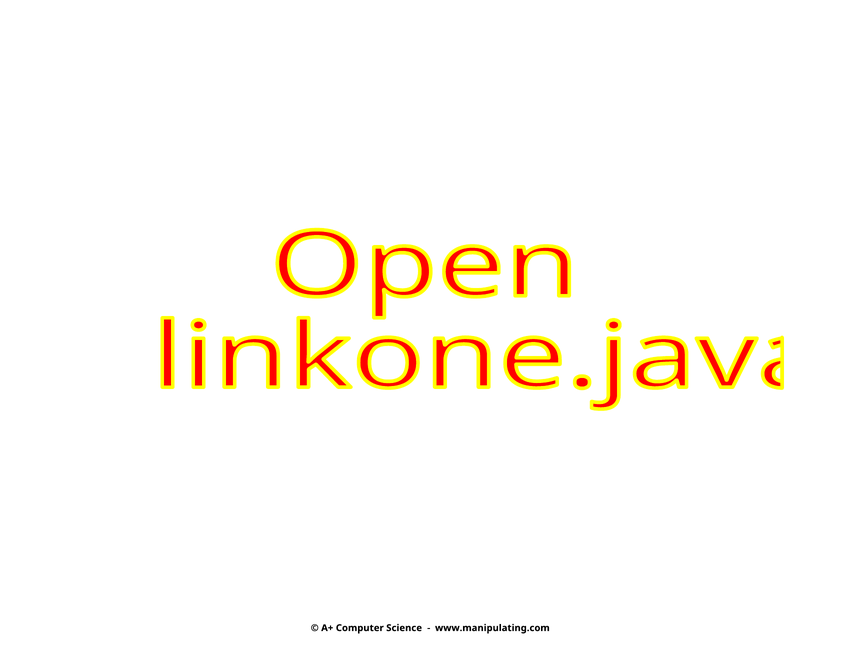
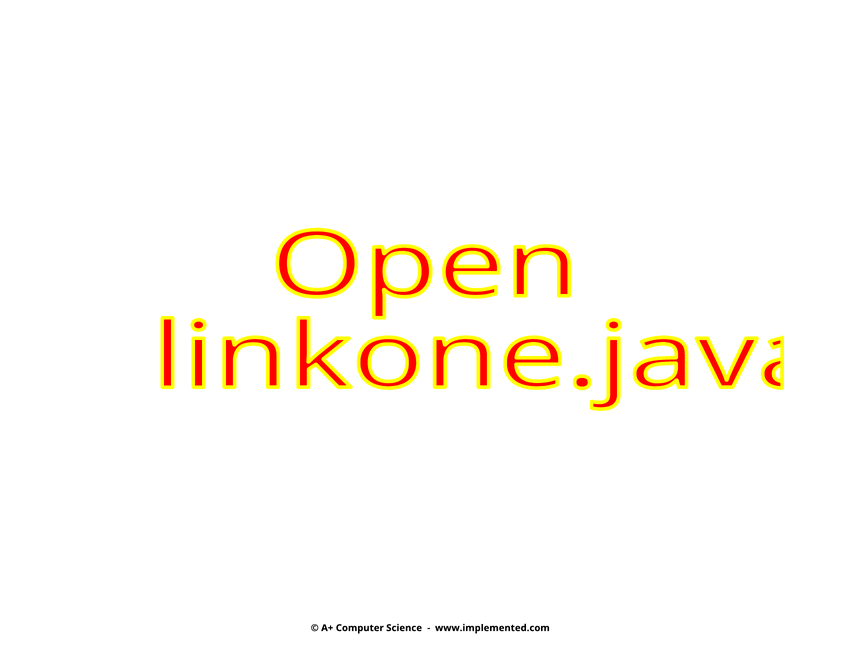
www.manipulating.com: www.manipulating.com -> www.implemented.com (492, 628)
